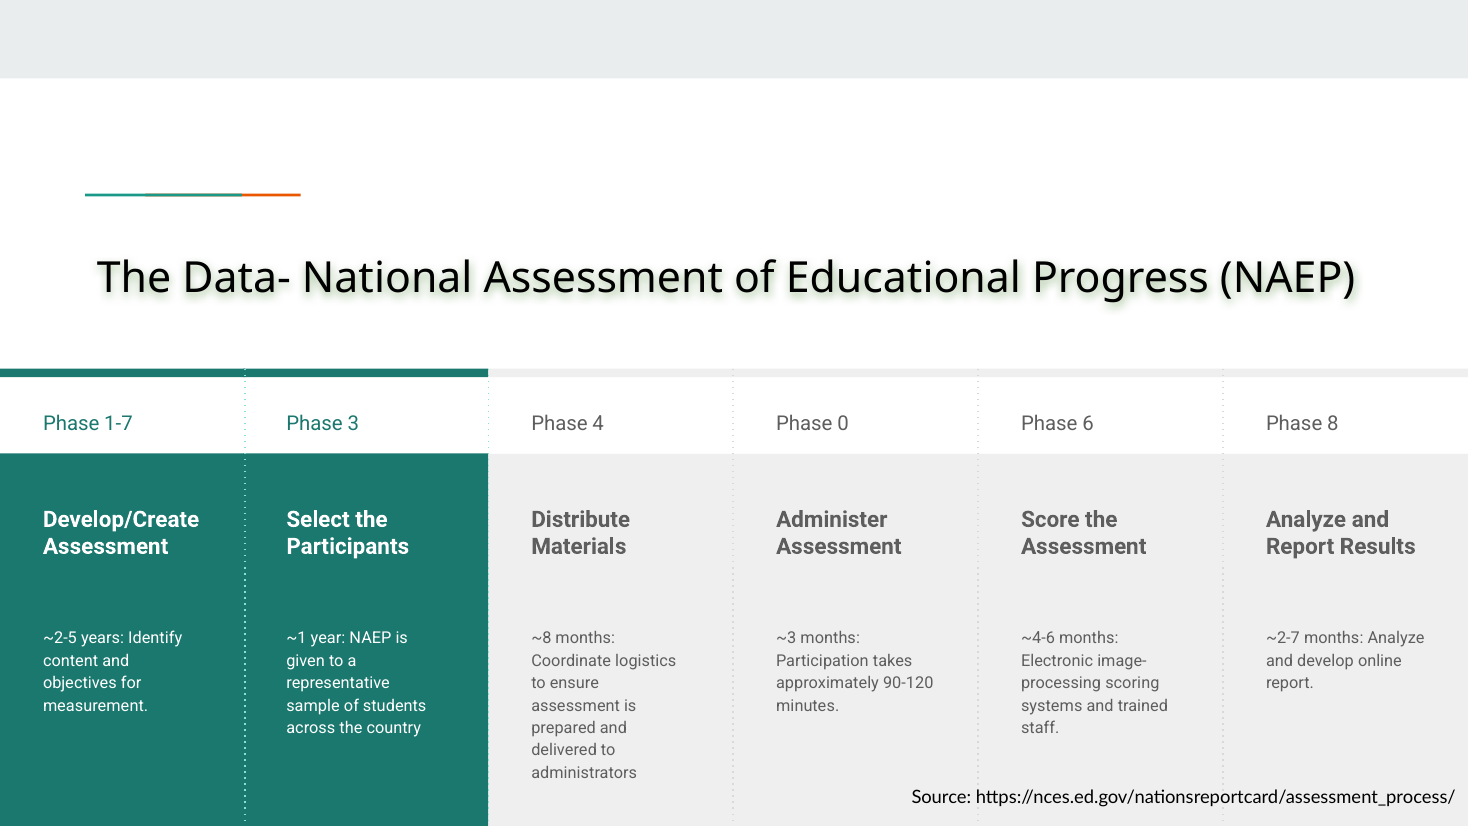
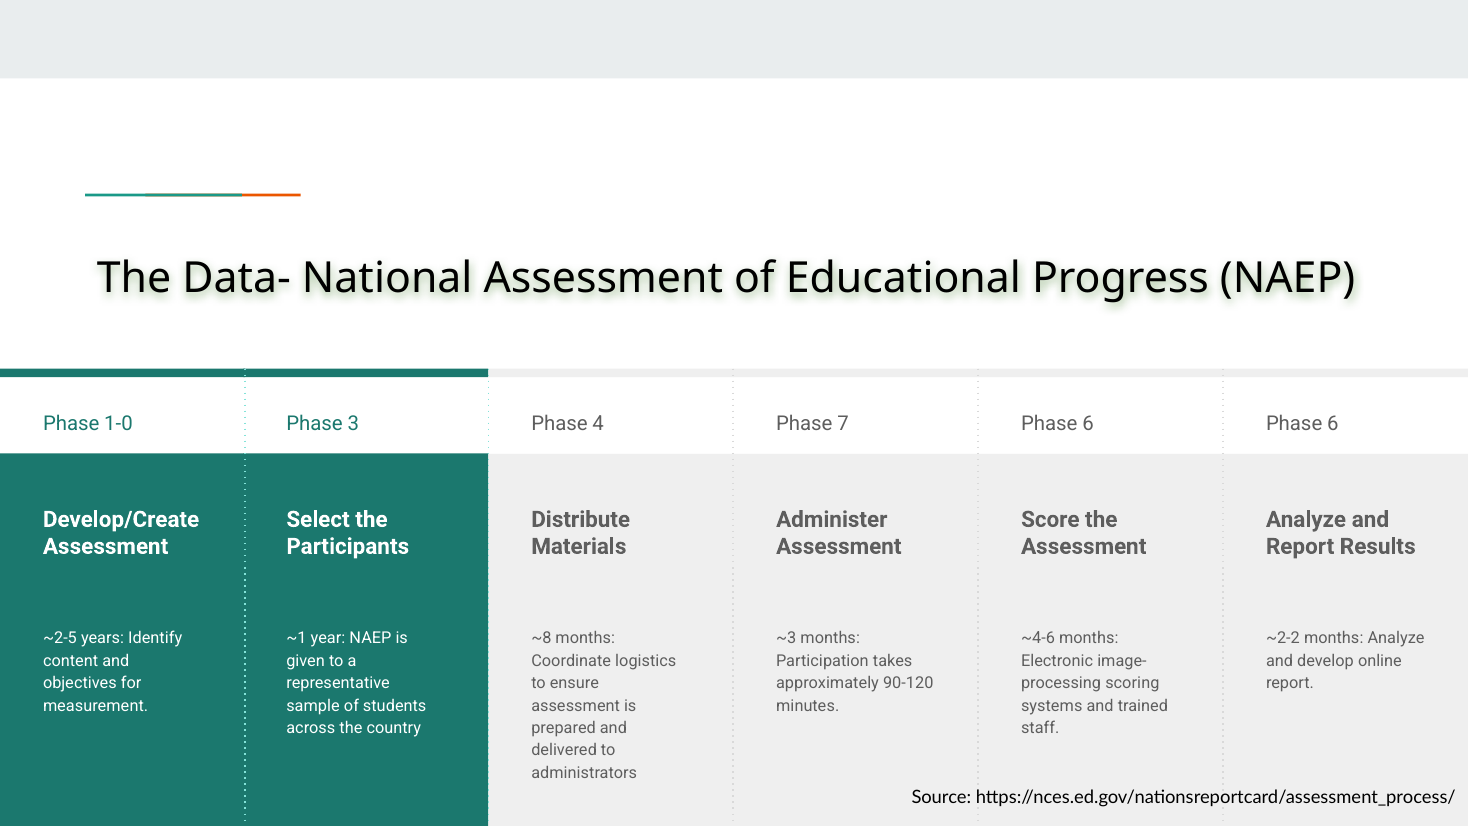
1-7: 1-7 -> 1-0 (119, 424)
0: 0 -> 7 (843, 424)
8: 8 -> 6 (1333, 424)
~2-7: ~2-7 -> ~2-2 (1283, 638)
